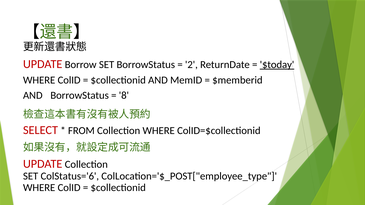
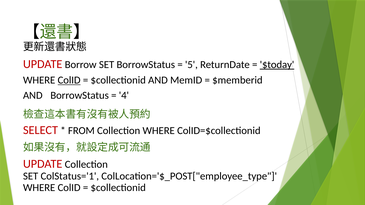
2: 2 -> 5 (191, 65)
ColID underline: none -> present (69, 80)
8: 8 -> 4 (124, 96)
ColStatus='6: ColStatus='6 -> ColStatus='1 (70, 176)
